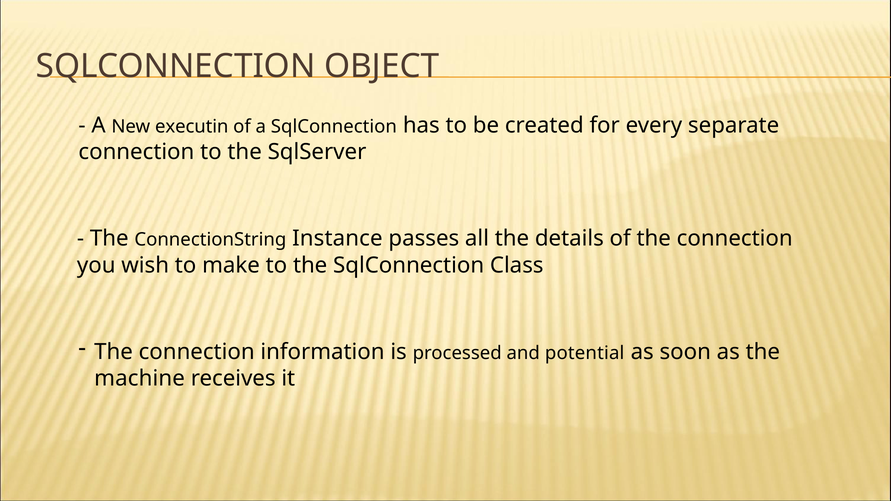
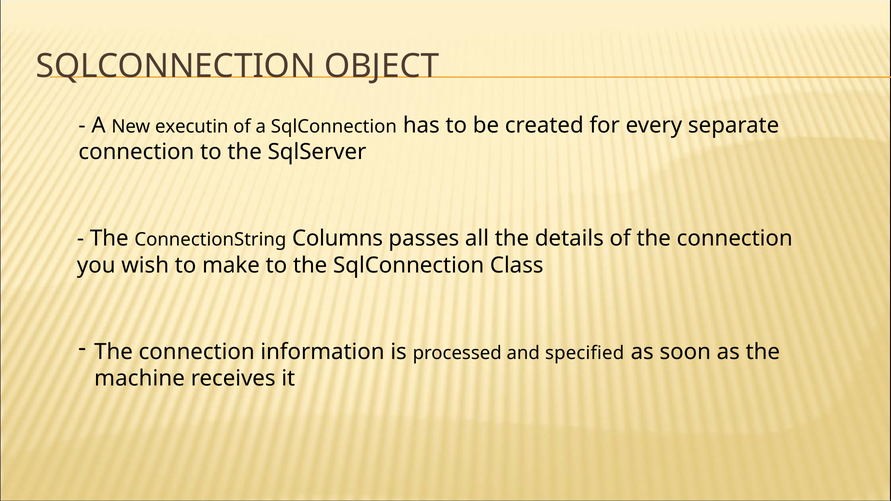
Instance: Instance -> Columns (338, 239)
potential: potential -> specified (585, 353)
